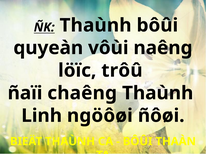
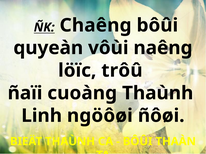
ÑK Thaùnh: Thaùnh -> Chaêng (96, 25)
chaêng: chaêng -> cuoàng (82, 93)
